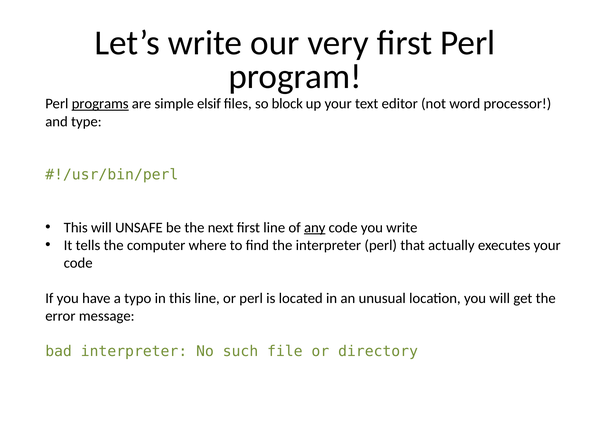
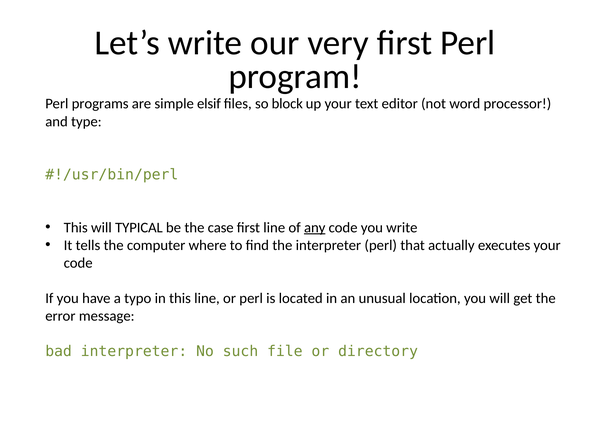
programs underline: present -> none (100, 104)
UNSAFE: UNSAFE -> TYPICAL (139, 228)
next: next -> case (221, 228)
